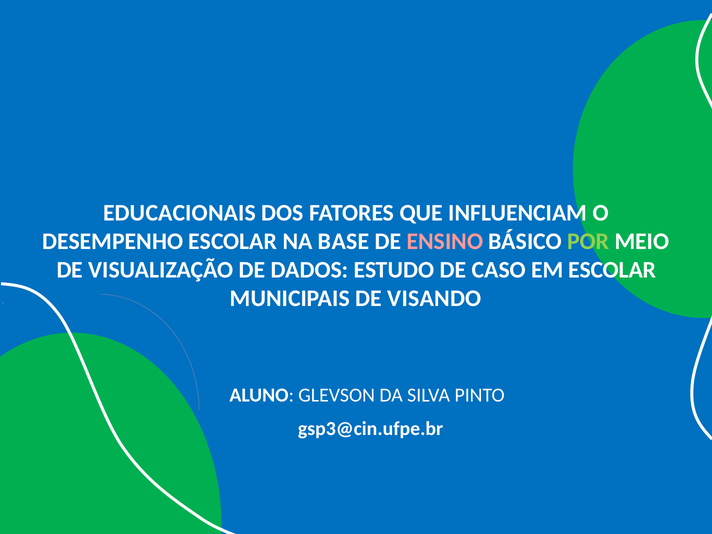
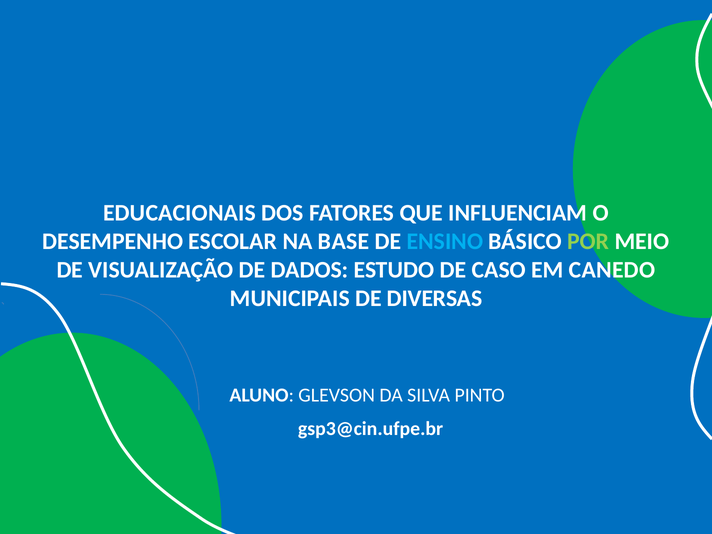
ENSINO colour: pink -> light blue (445, 242)
EM ESCOLAR: ESCOLAR -> CANEDO (612, 270)
VISANDO: VISANDO -> DIVERSAS (435, 299)
